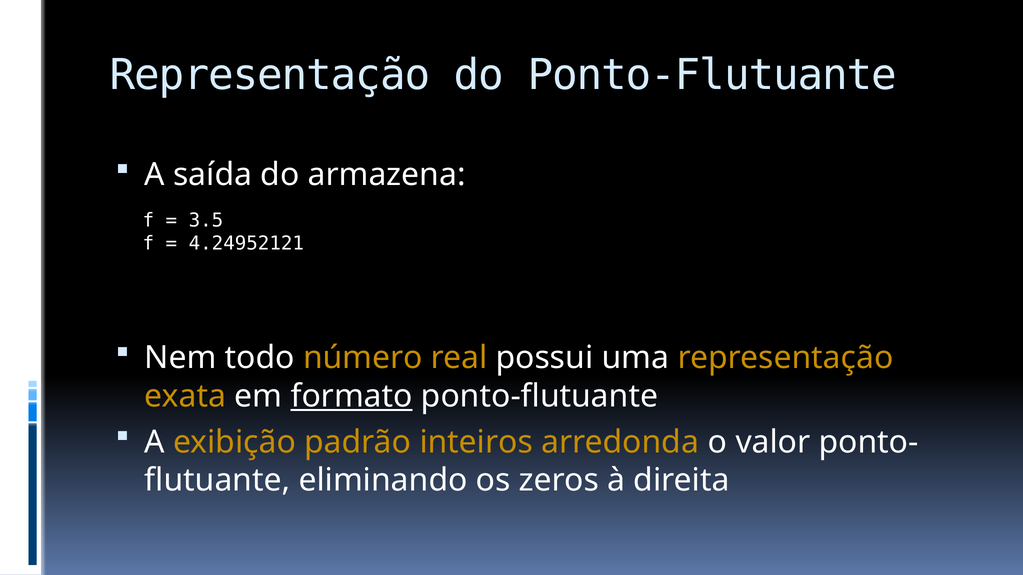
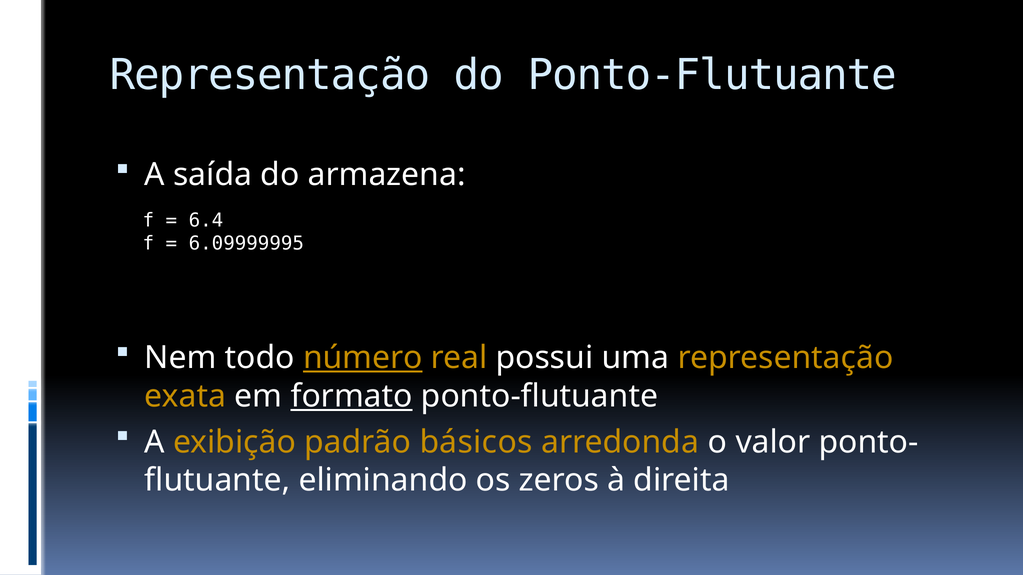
3.5: 3.5 -> 6.4 (206, 220)
4.24952121: 4.24952121 -> 6.09999995 (246, 243)
número underline: none -> present (363, 358)
inteiros: inteiros -> básicos (476, 442)
